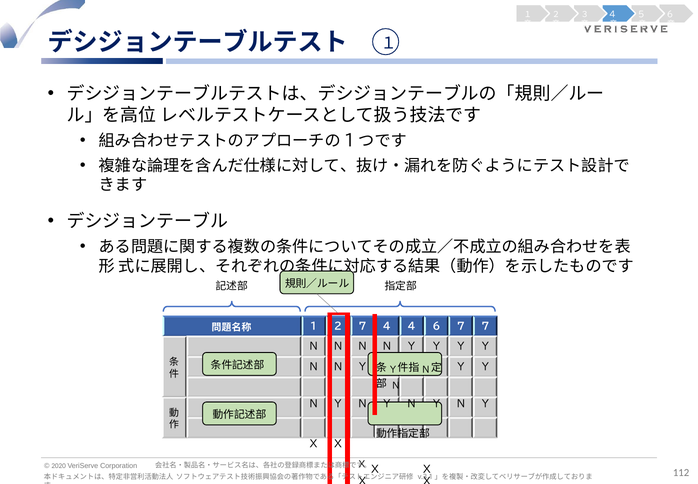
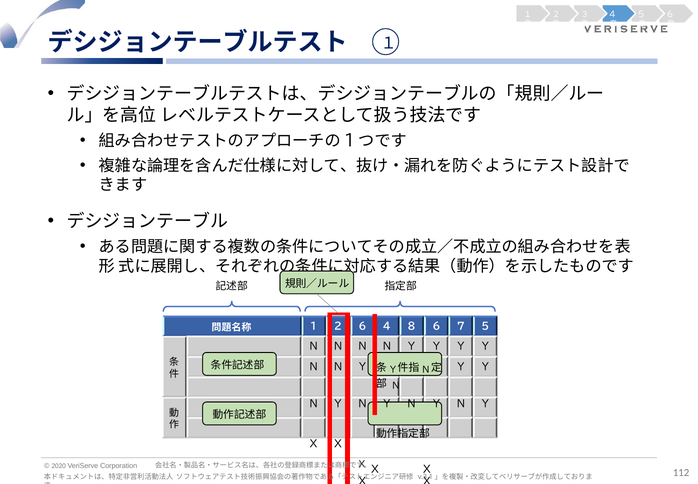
2 7: 7 -> 6 (362, 326)
4 4: 4 -> 8 (412, 326)
7 7: 7 -> 5 (485, 326)
